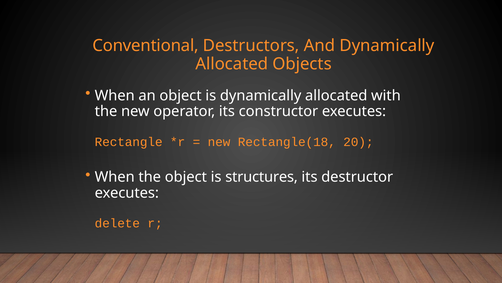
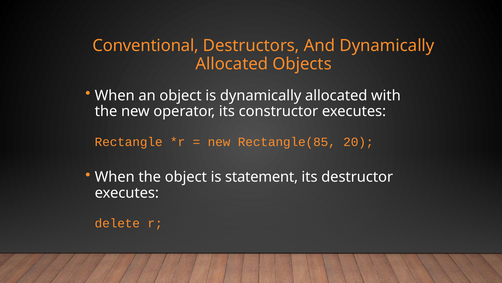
Rectangle(18: Rectangle(18 -> Rectangle(85 (287, 142)
structures: structures -> statement (262, 177)
